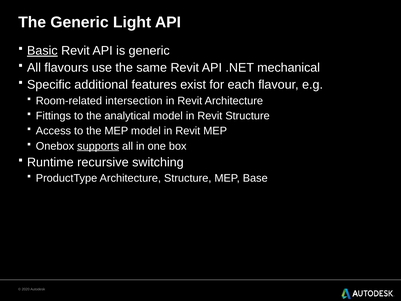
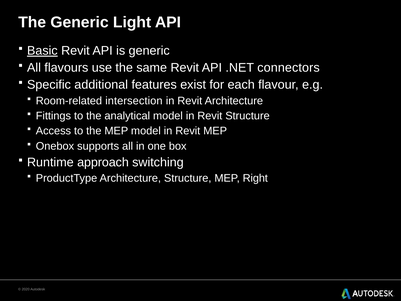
mechanical: mechanical -> connectors (289, 68)
supports underline: present -> none (98, 146)
recursive: recursive -> approach (103, 162)
Base: Base -> Right (255, 178)
